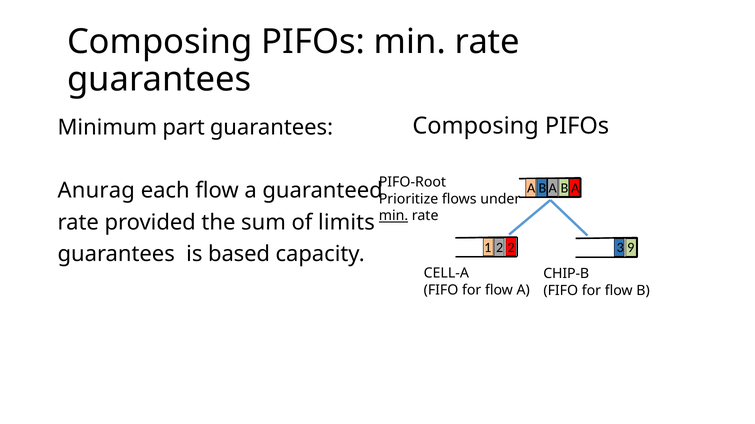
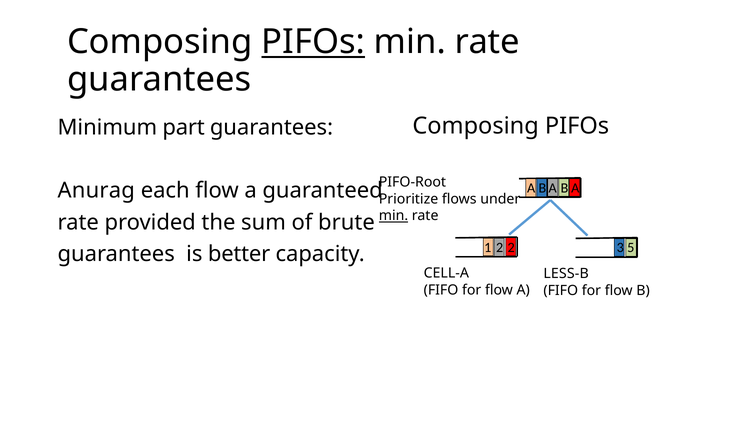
PIFOs underline: none -> present (313, 42)
limits: limits -> brute (346, 223)
9: 9 -> 5 (631, 248)
based: based -> better (239, 254)
CHIP-B: CHIP-B -> LESS-B (566, 274)
